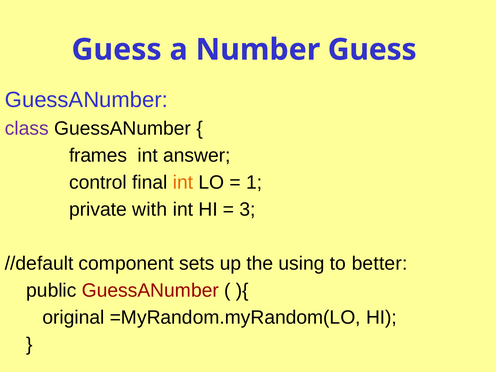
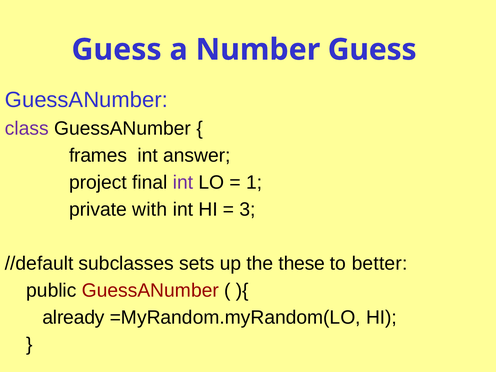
control: control -> project (98, 182)
int colour: orange -> purple (183, 182)
component: component -> subclasses (126, 264)
using: using -> these (302, 264)
original: original -> already (74, 318)
